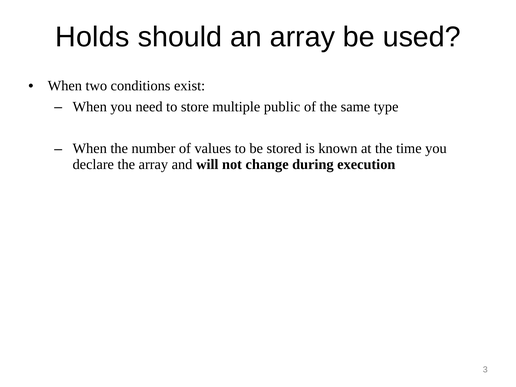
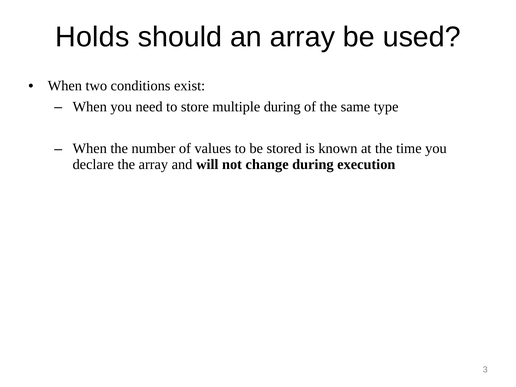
multiple public: public -> during (282, 107)
